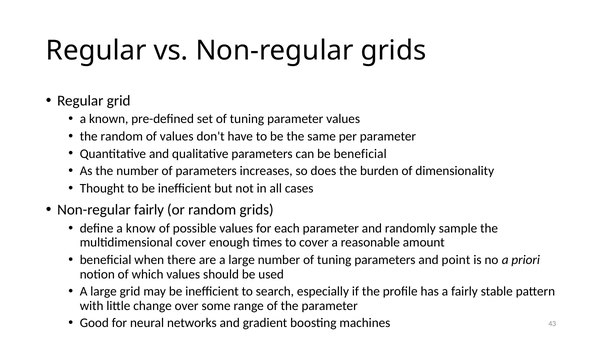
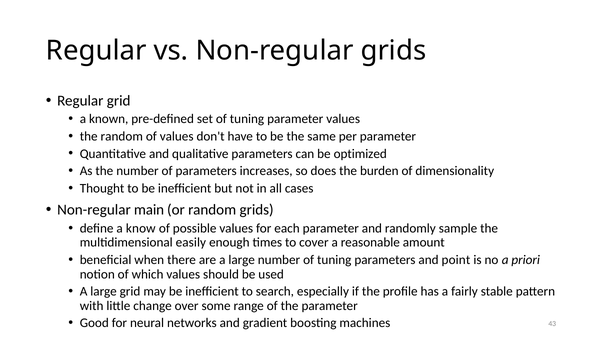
be beneficial: beneficial -> optimized (360, 153)
Non-regular fairly: fairly -> main (149, 210)
multidimensional cover: cover -> easily (191, 242)
